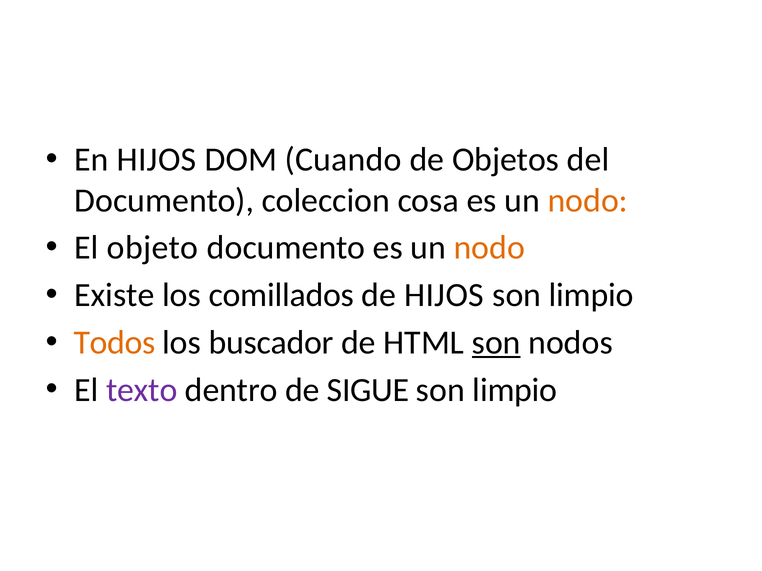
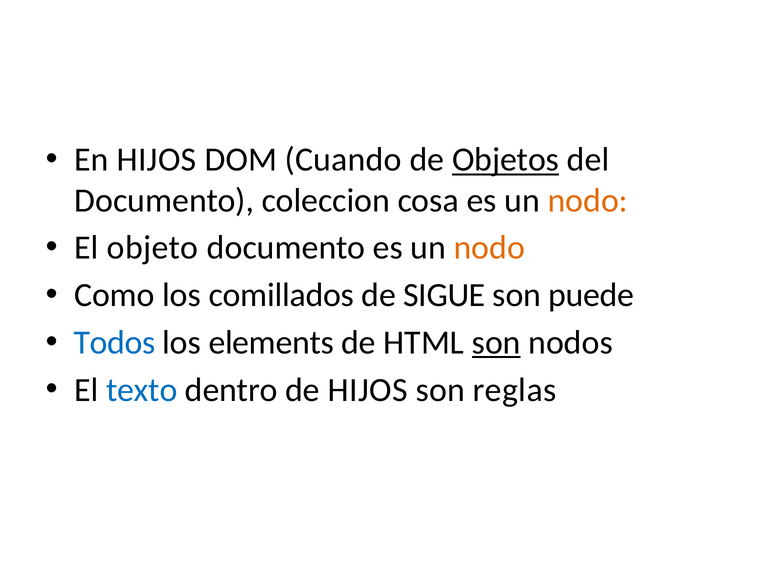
Objetos underline: none -> present (506, 160)
Existe: Existe -> Como (114, 295)
de HIJOS: HIJOS -> SIGUE (444, 295)
limpio: limpio -> puede (591, 295)
Todos colour: orange -> blue (115, 343)
buscador: buscador -> elements (271, 343)
texto colour: purple -> blue (142, 390)
de SIGUE: SIGUE -> HIJOS (368, 390)
limpio: limpio -> reglas (515, 390)
